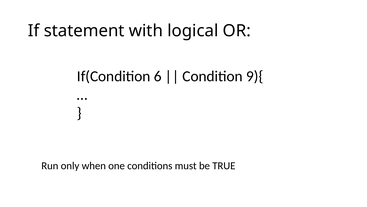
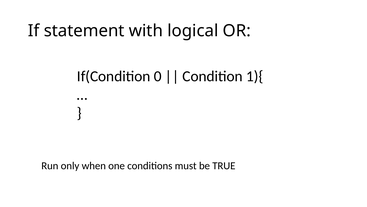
6: 6 -> 0 (158, 76)
9){: 9){ -> 1){ (255, 76)
